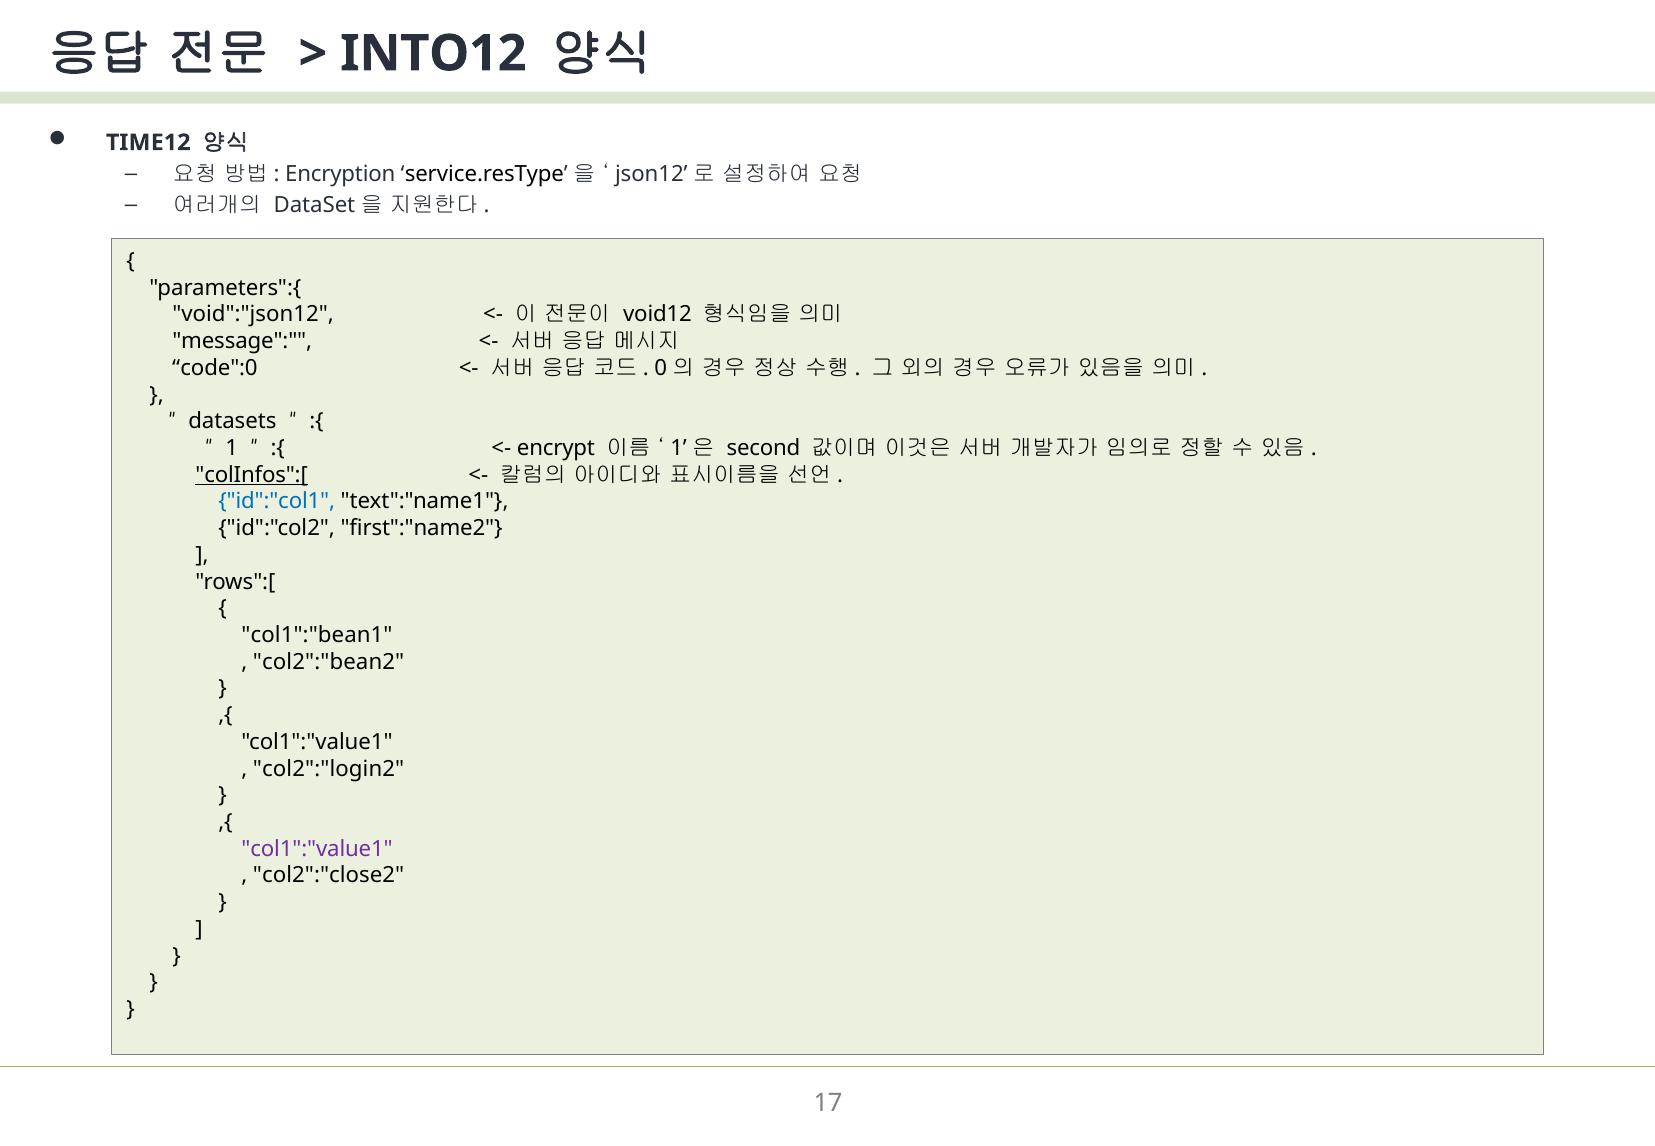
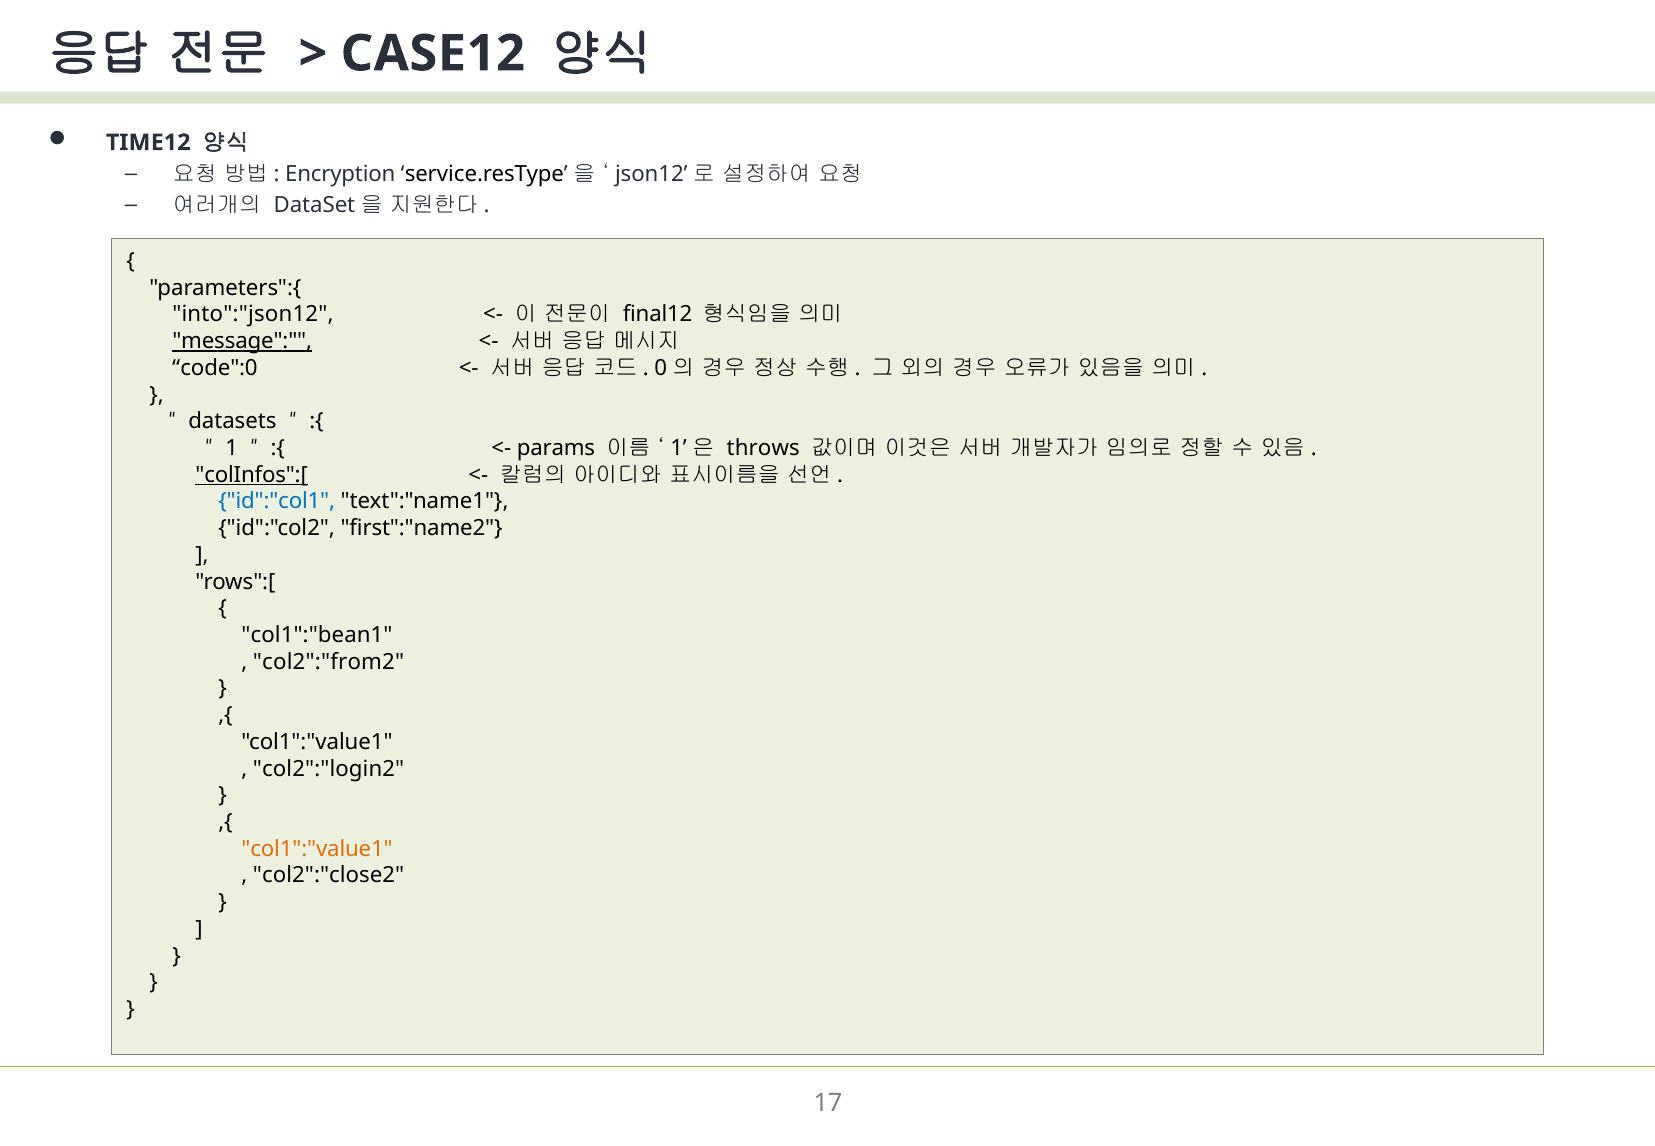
INTO12: INTO12 -> CASE12 (433, 54)
void":"json12: void":"json12 -> into":"json12 (253, 315)
void12: void12 -> final12 (658, 315)
message underline: none -> present (242, 341)
encrypt: encrypt -> params (556, 448)
second: second -> throws (763, 448)
col2":"bean2: col2":"bean2 -> col2":"from2 (329, 662)
col1":"value1 colour: purple -> orange (317, 849)
